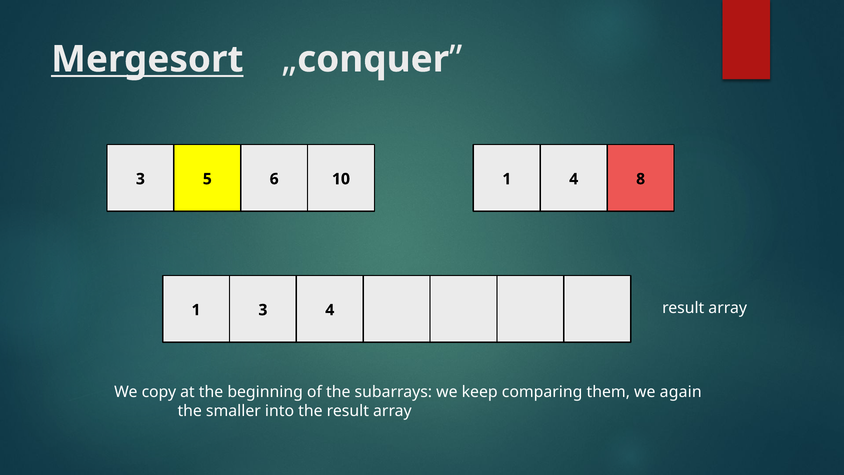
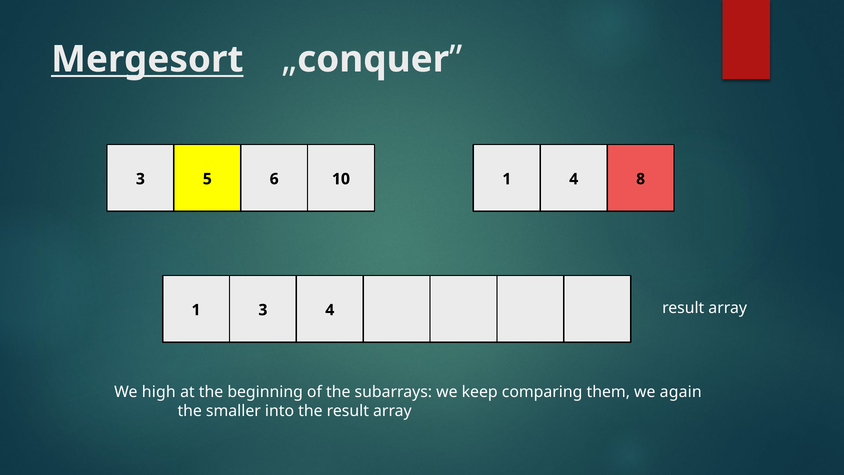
copy: copy -> high (159, 392)
